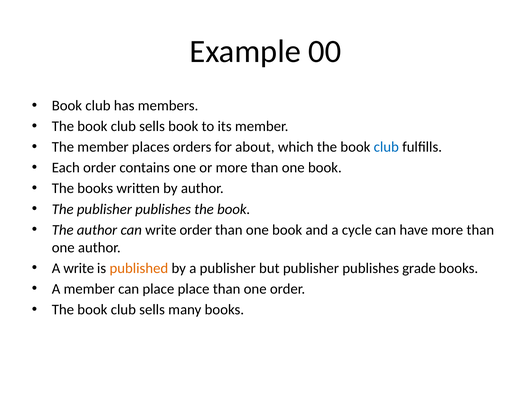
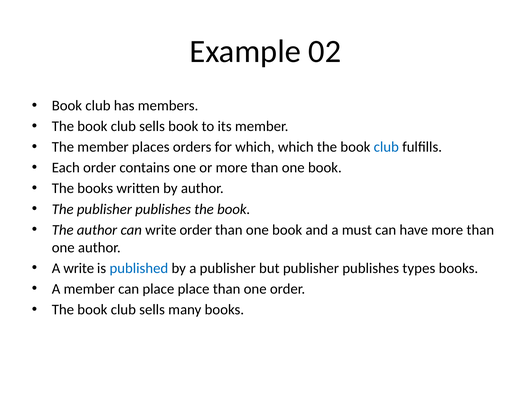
00: 00 -> 02 (325, 51)
for about: about -> which (255, 147)
cycle: cycle -> must (357, 229)
published colour: orange -> blue (139, 268)
grade: grade -> types (419, 268)
